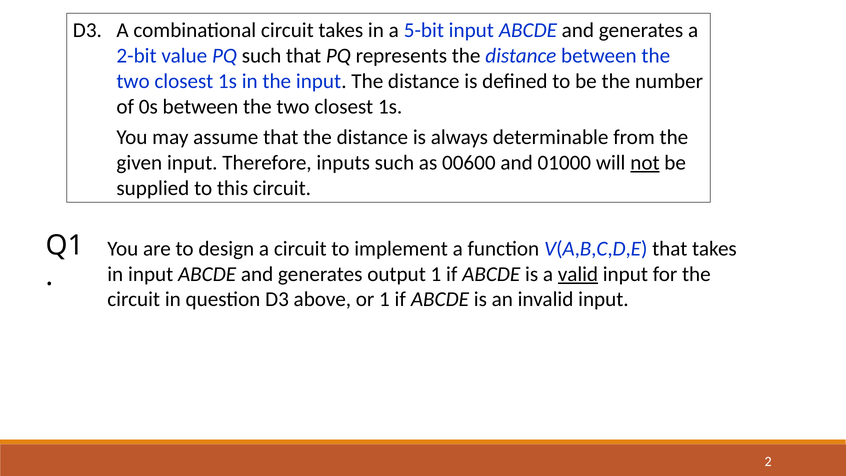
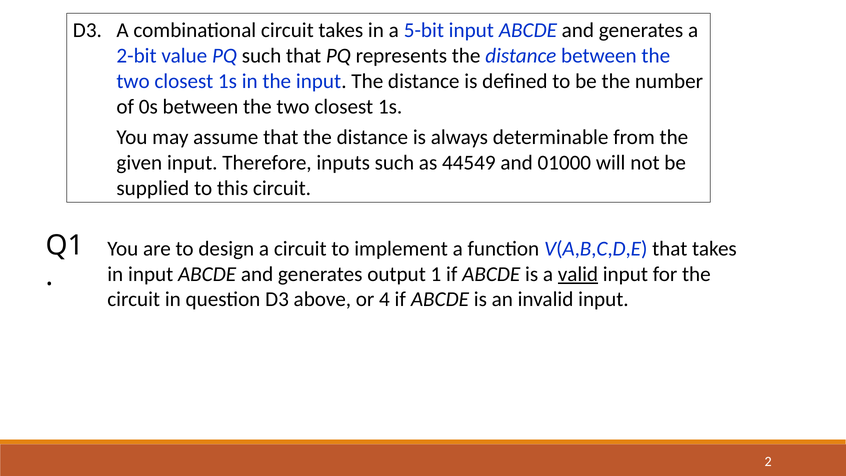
00600: 00600 -> 44549 (469, 163)
not underline: present -> none (645, 163)
or 1: 1 -> 4 (384, 299)
